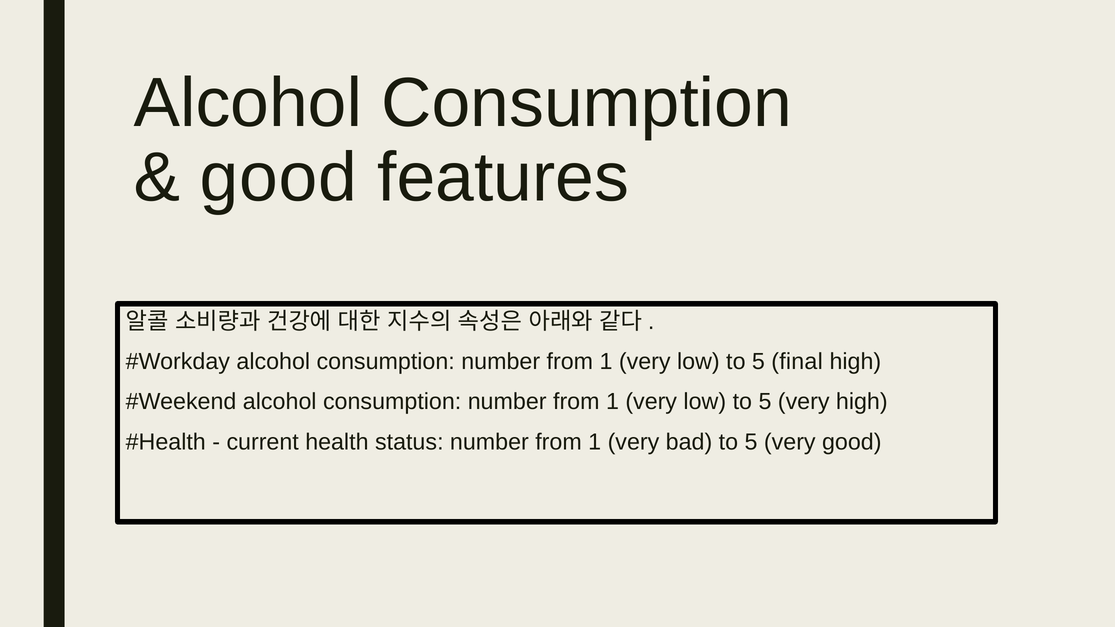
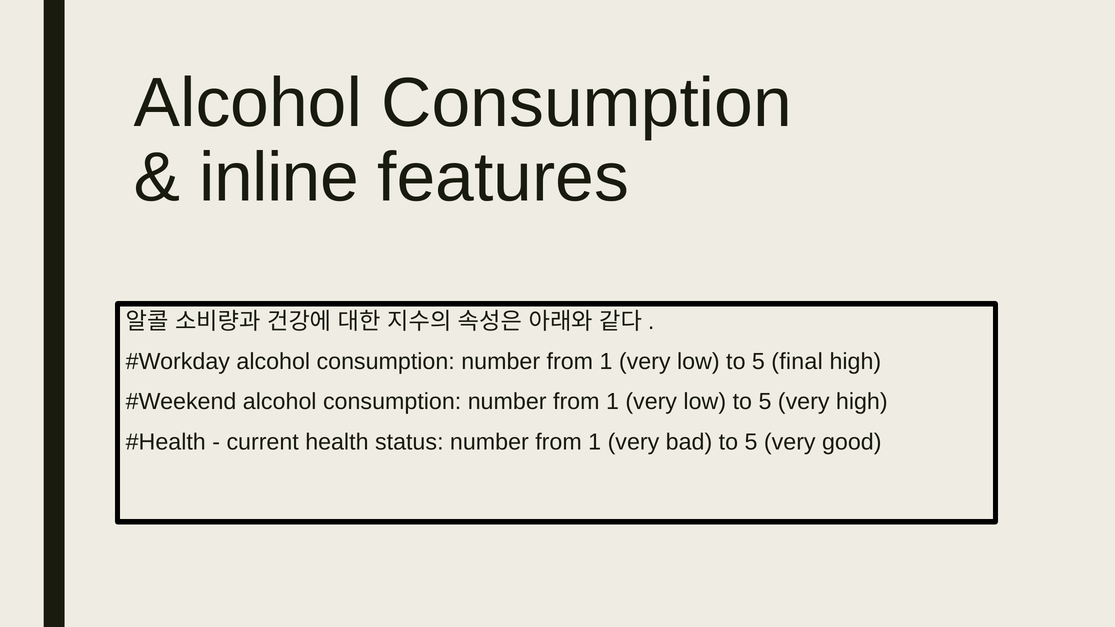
good: good -> inline (279, 178)
